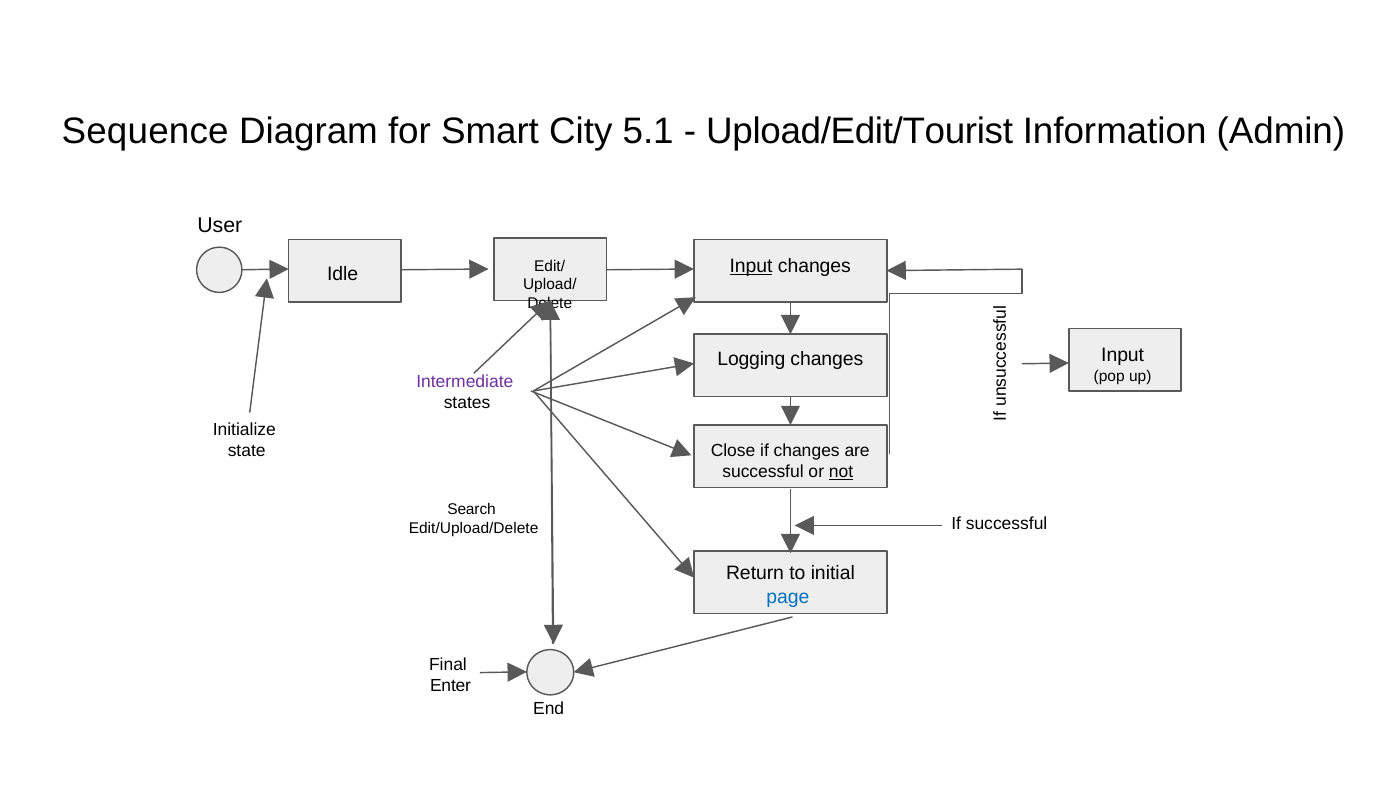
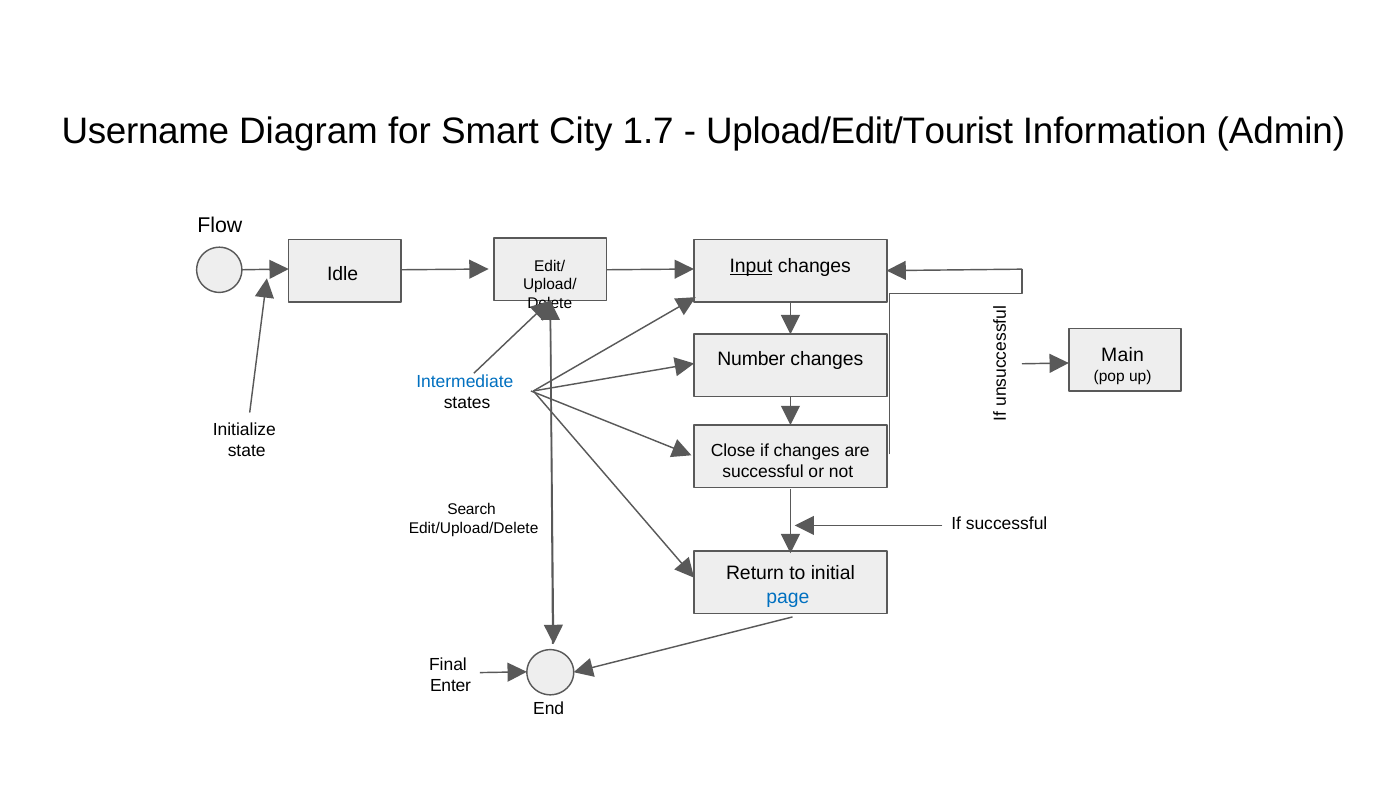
Sequence: Sequence -> Username (145, 132)
5.1: 5.1 -> 1.7 (648, 132)
User: User -> Flow (220, 226)
Input: Input -> Main (1123, 356)
Logging: Logging -> Number (751, 359)
Intermediate colour: purple -> blue (465, 382)
not underline: present -> none (841, 472)
